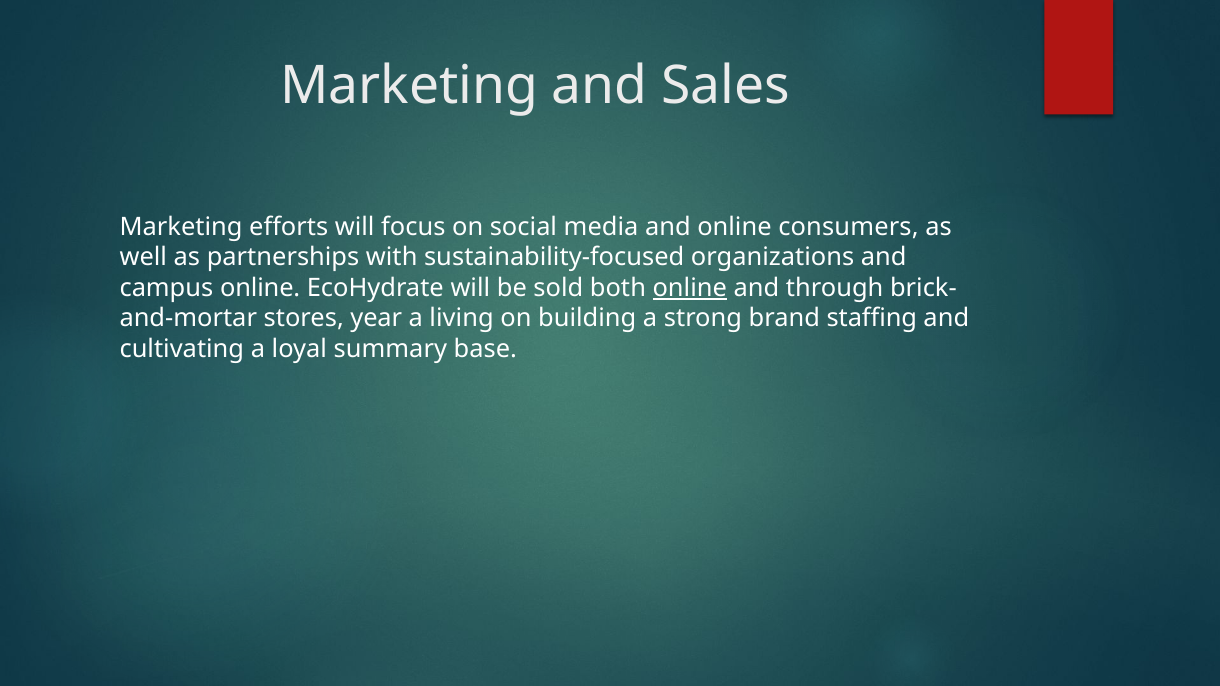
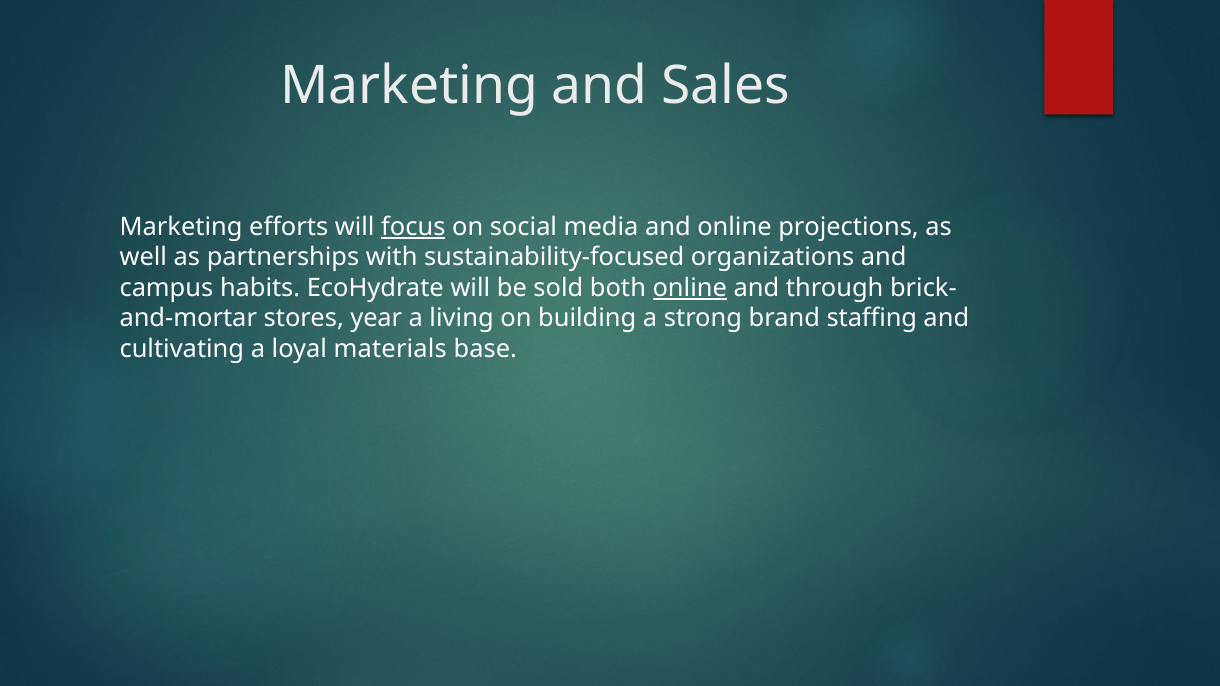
focus underline: none -> present (413, 227)
consumers: consumers -> projections (849, 227)
campus online: online -> habits (260, 288)
summary: summary -> materials (390, 349)
